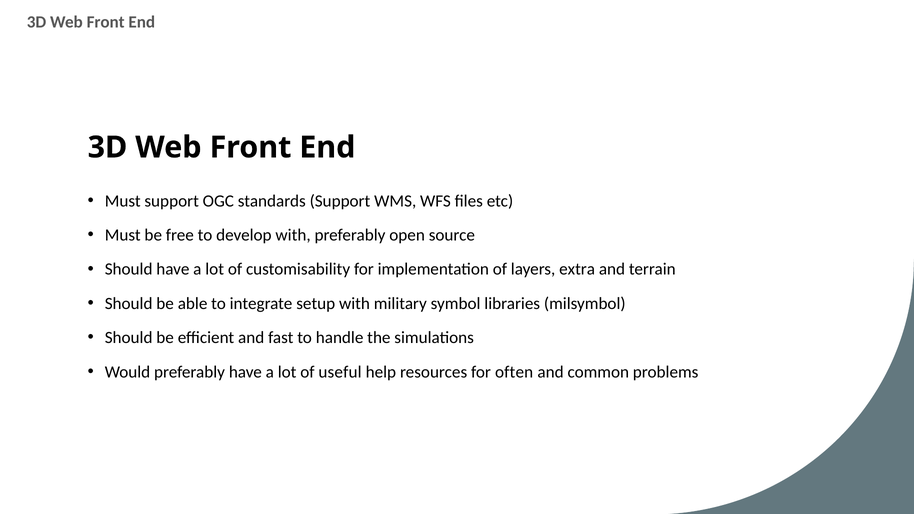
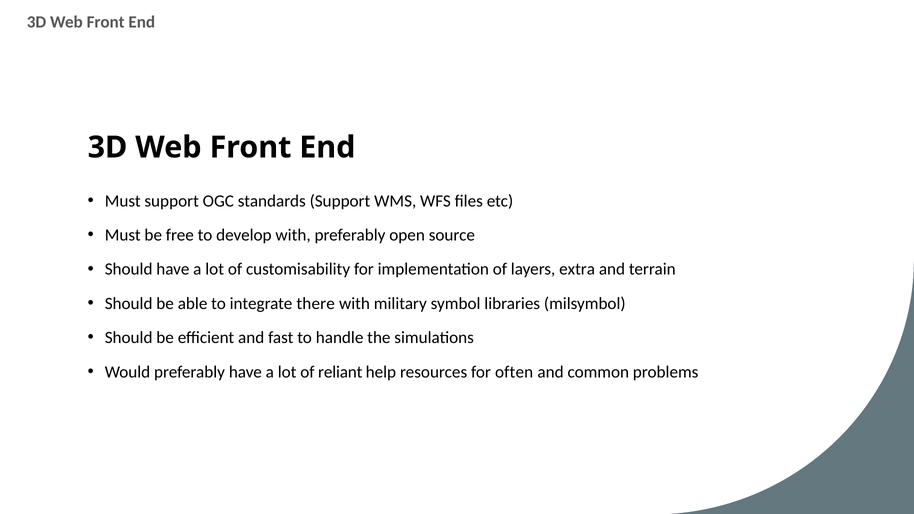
setup: setup -> there (316, 304)
useful: useful -> reliant (340, 372)
